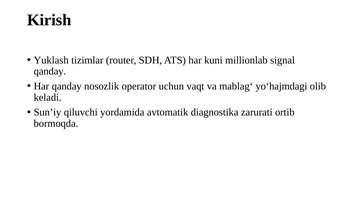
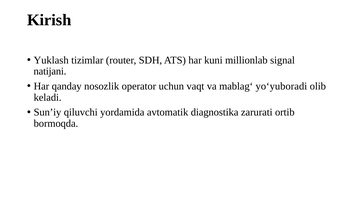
qanday: qanday -> natijani (50, 71)
yo‘hajmdagi: yo‘hajmdagi -> yo‘yuboradi (281, 86)
